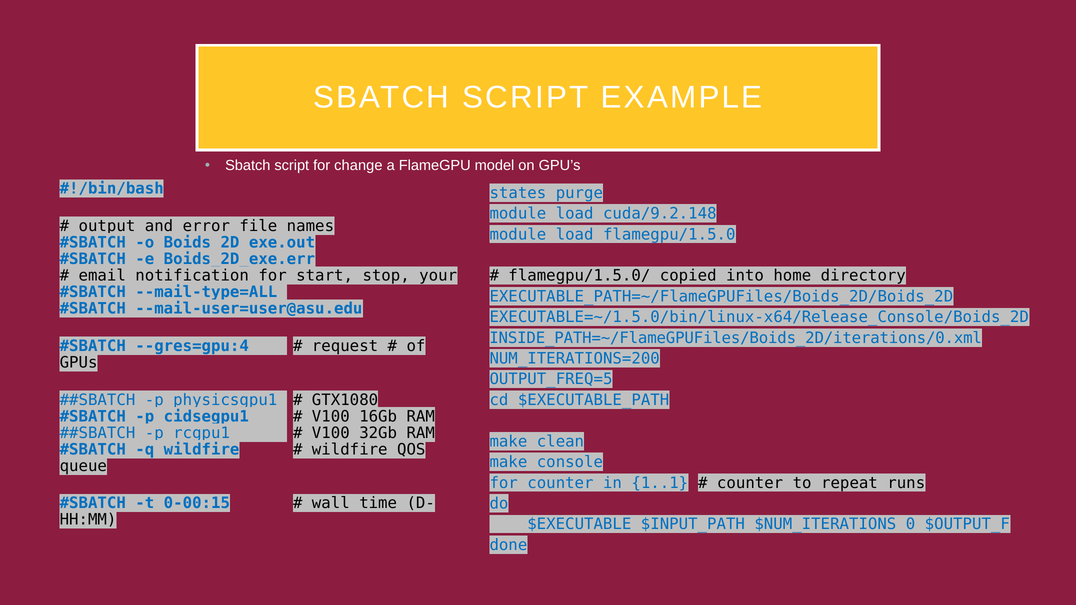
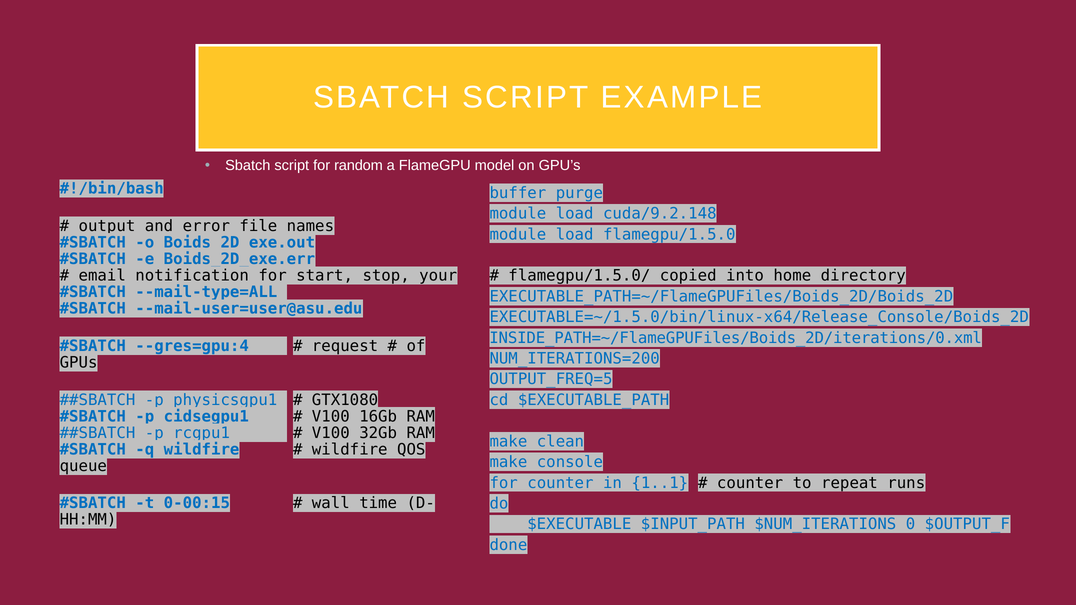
change: change -> random (359, 166)
states: states -> buffer (518, 193)
